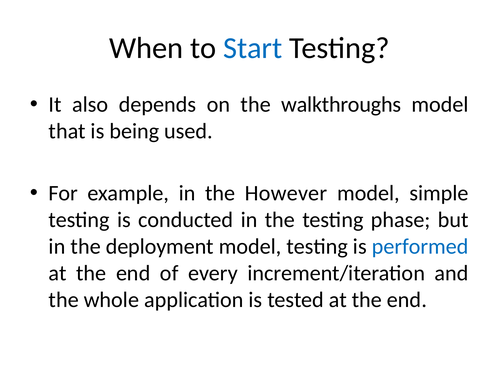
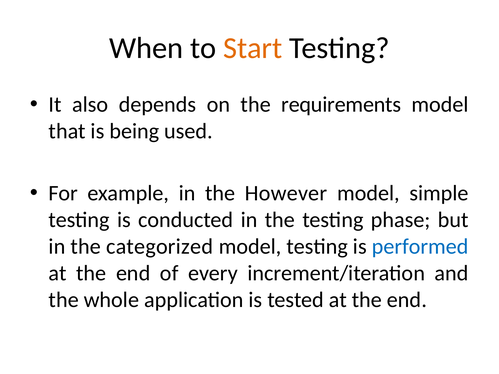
Start colour: blue -> orange (253, 48)
walkthroughs: walkthroughs -> requirements (341, 105)
deployment: deployment -> categorized (160, 247)
